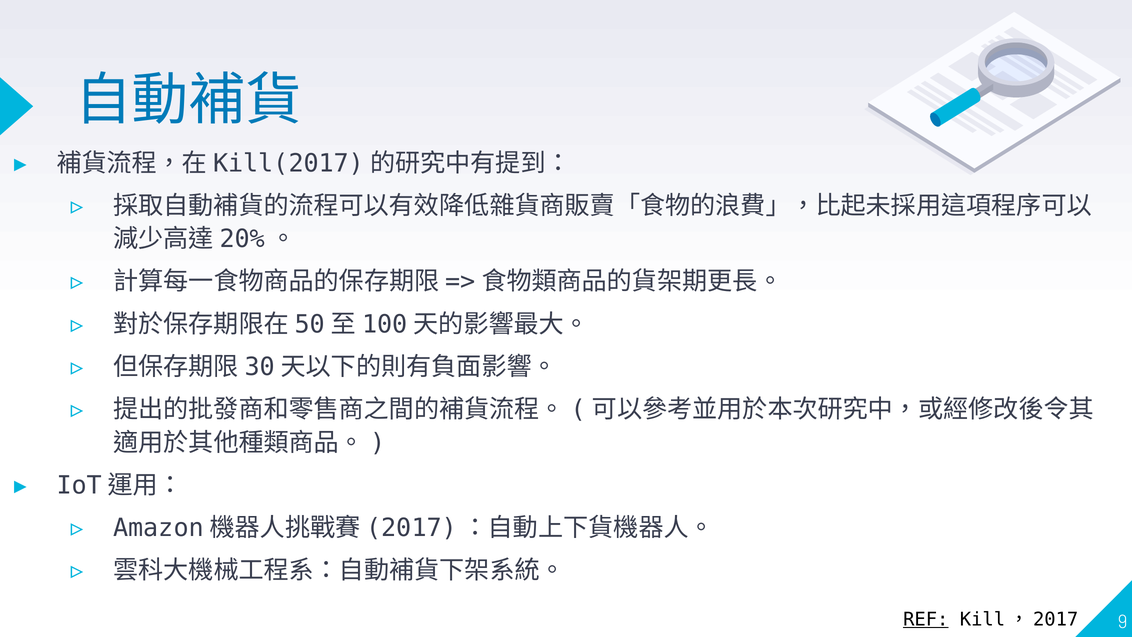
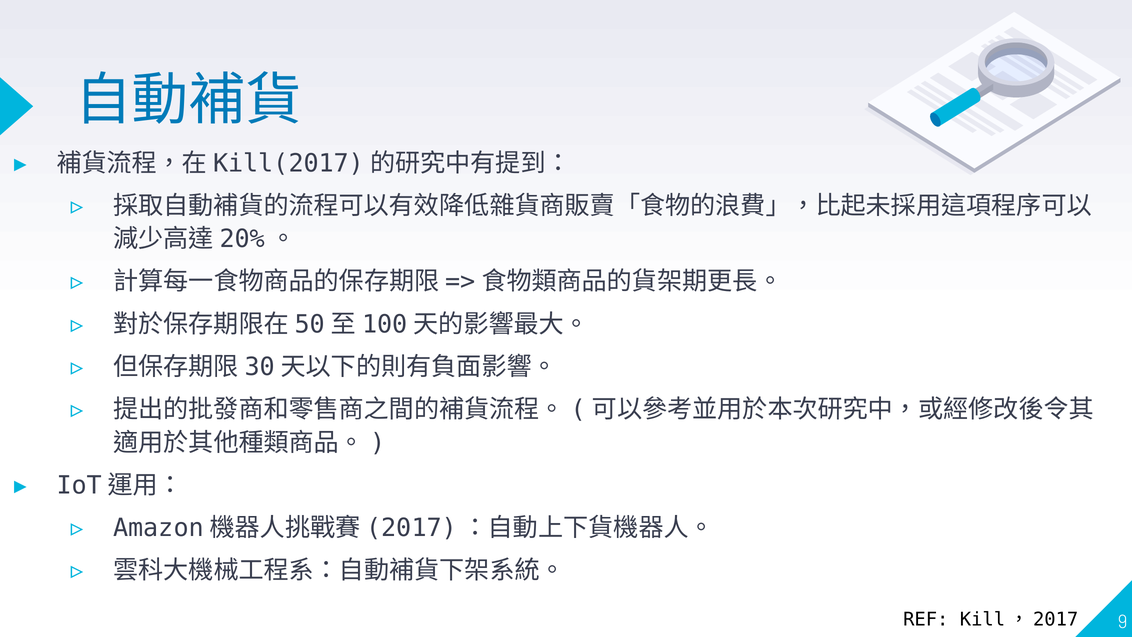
REF underline: present -> none (926, 619)
